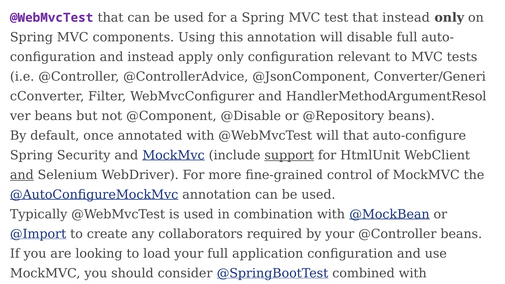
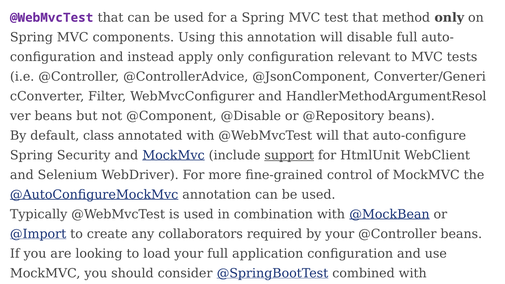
that instead: instead -> method (406, 18)
once: once -> class (99, 136)
and underline: present -> none (22, 175)
